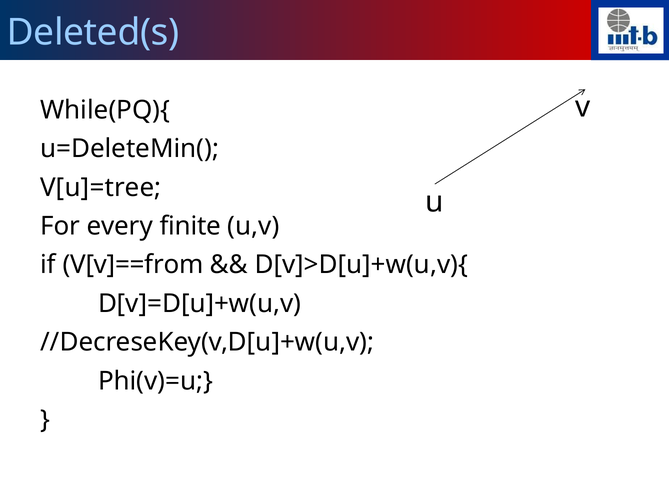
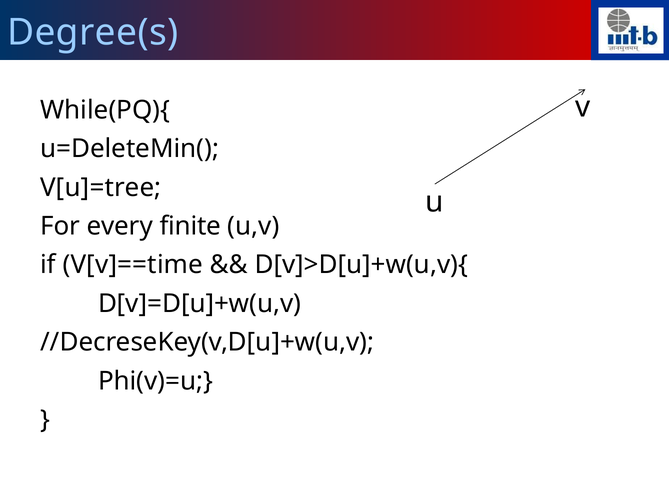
Deleted(s: Deleted(s -> Degree(s (93, 33)
V[v]==from: V[v]==from -> V[v]==time (133, 265)
